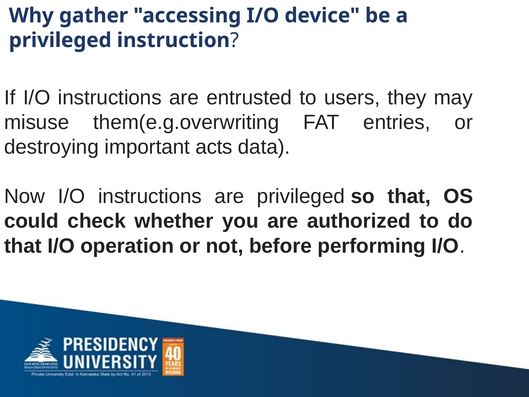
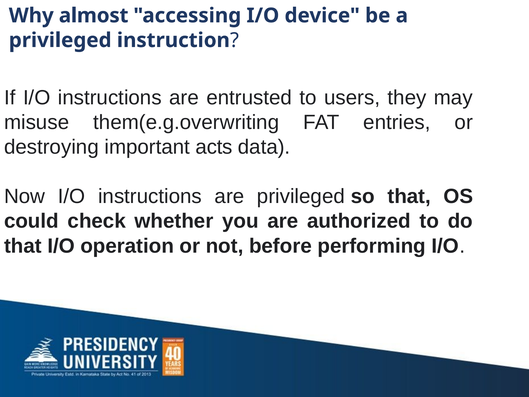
gather: gather -> almost (94, 16)
